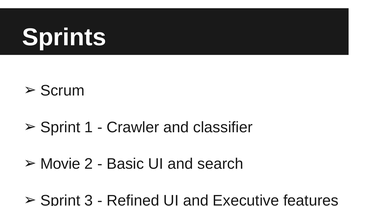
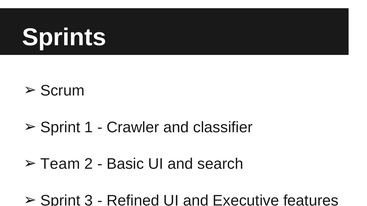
Movie: Movie -> Team (60, 164)
